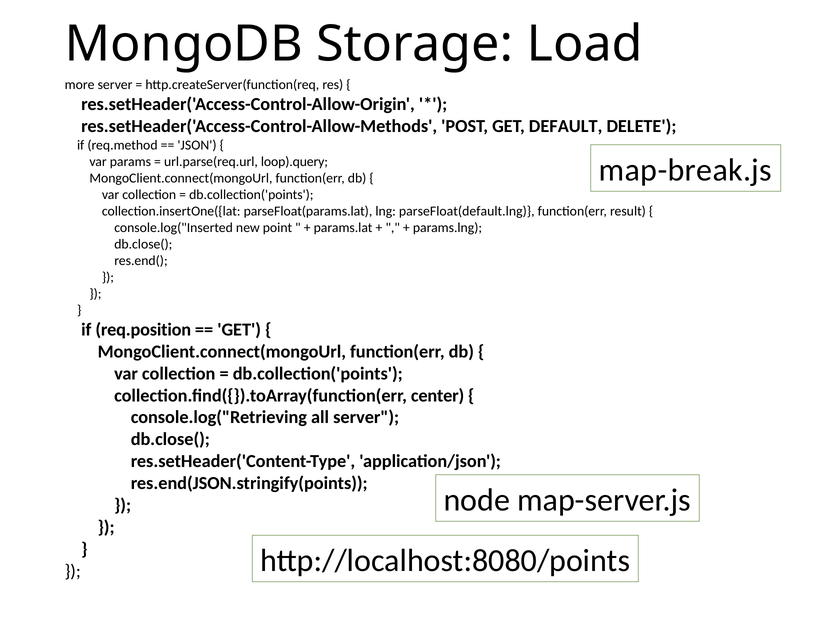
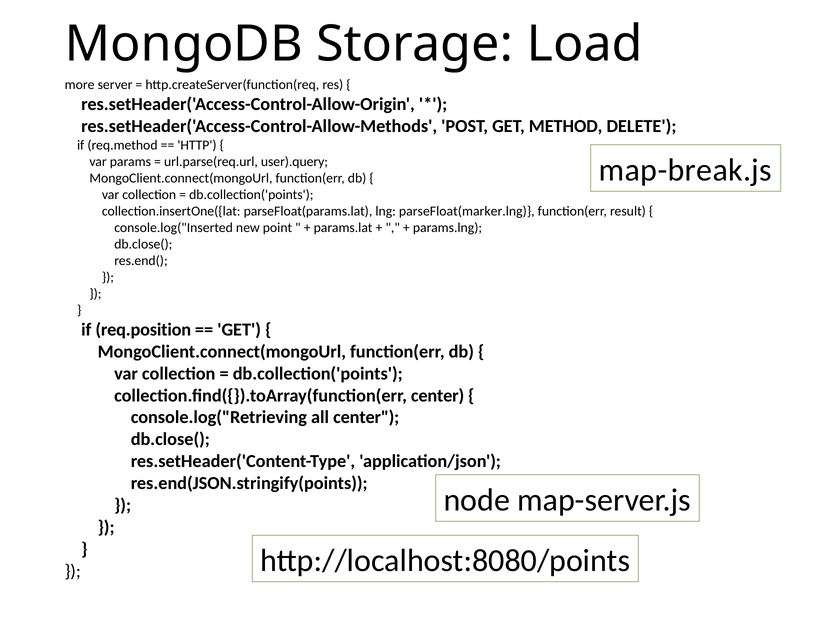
DEFAULT: DEFAULT -> METHOD (566, 126)
JSON: JSON -> HTTP (197, 145)
loop).query: loop).query -> user).query (294, 162)
parseFloat(default.lng: parseFloat(default.lng -> parseFloat(marker.lng (467, 211)
all server: server -> center (366, 417)
